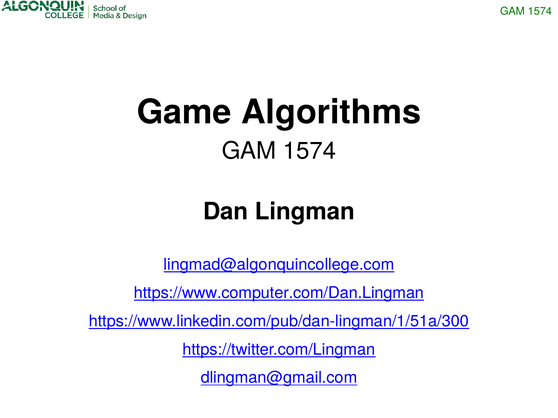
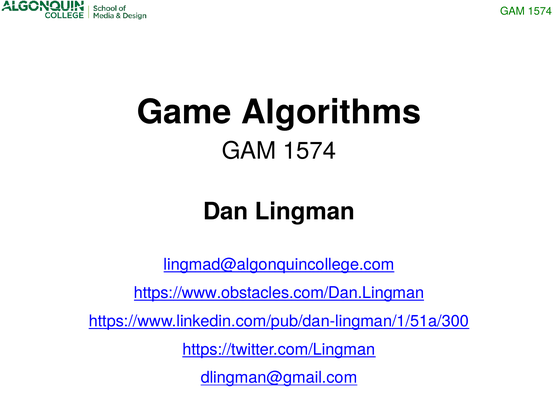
https://www.computer.com/Dan.Lingman: https://www.computer.com/Dan.Lingman -> https://www.obstacles.com/Dan.Lingman (279, 293)
